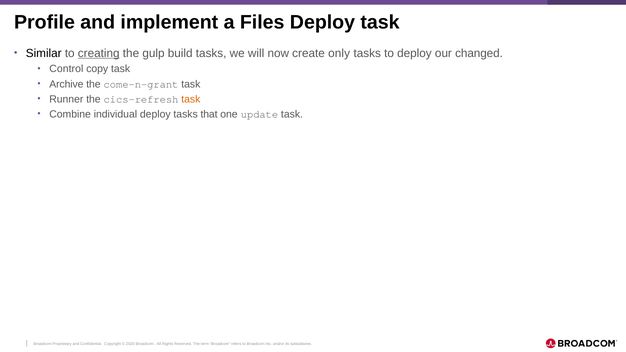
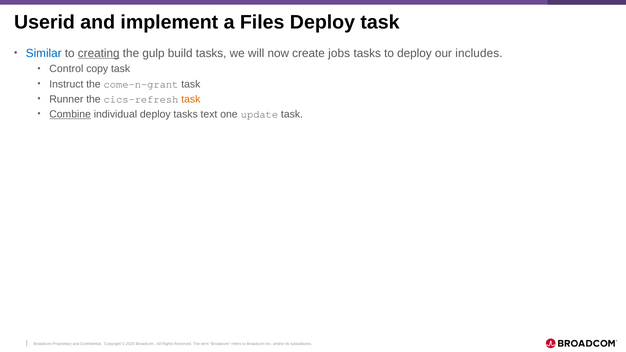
Profile: Profile -> Userid (44, 22)
Similar colour: black -> blue (44, 53)
only: only -> jobs (339, 53)
changed: changed -> includes (479, 53)
Archive: Archive -> Instruct (66, 84)
Combine underline: none -> present (70, 114)
that: that -> text (209, 114)
